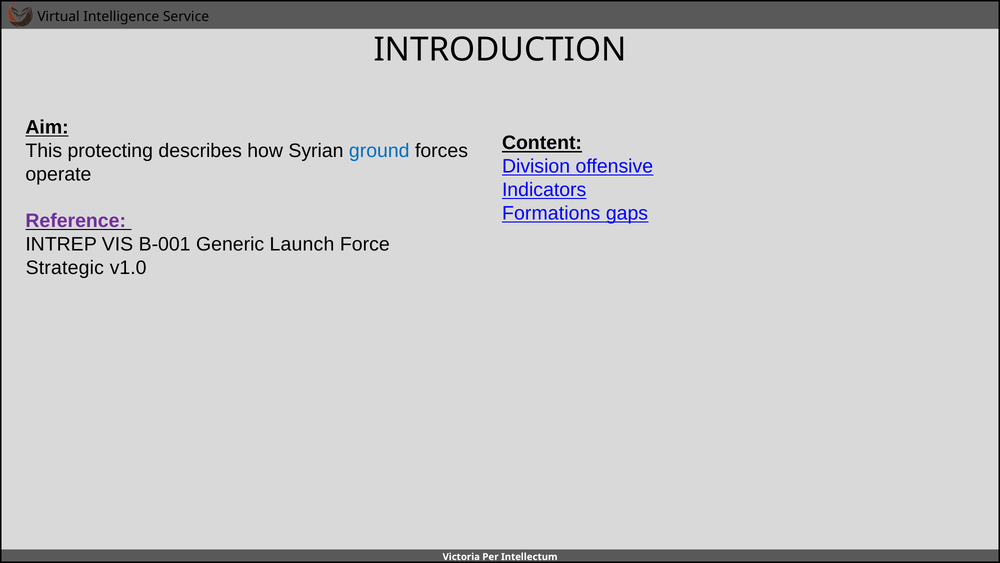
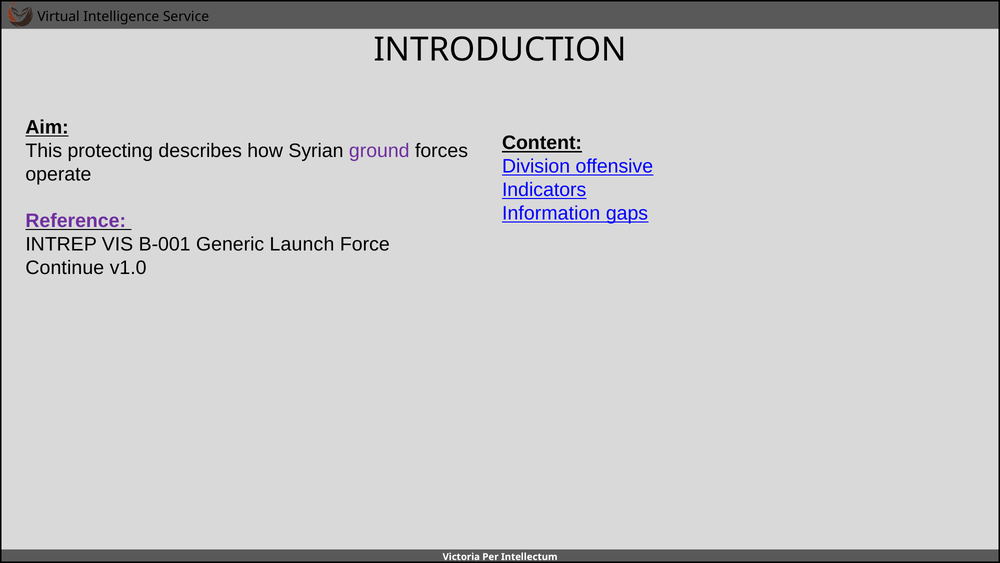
ground colour: blue -> purple (379, 151)
Formations: Formations -> Information (551, 213)
Strategic: Strategic -> Continue (65, 267)
